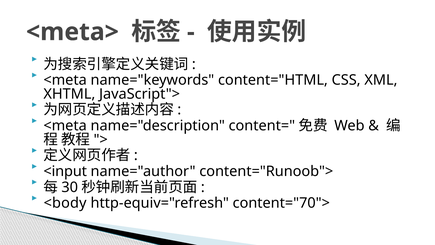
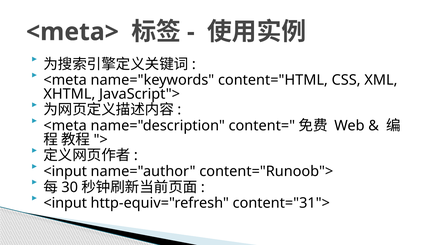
<body: <body -> <input (65, 203)
content="70">: content="70"> -> content="31"> (281, 203)
